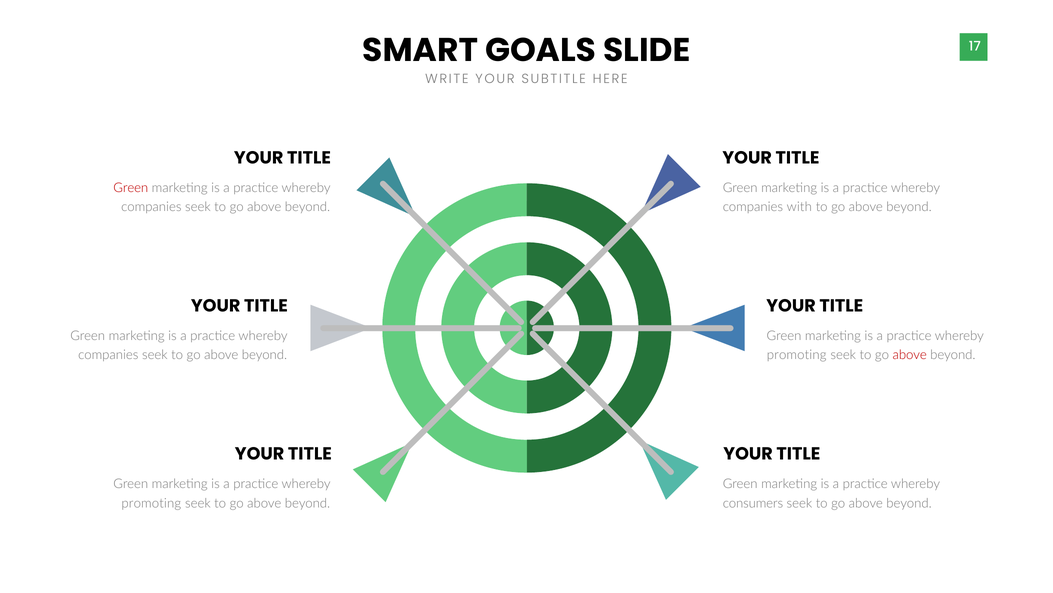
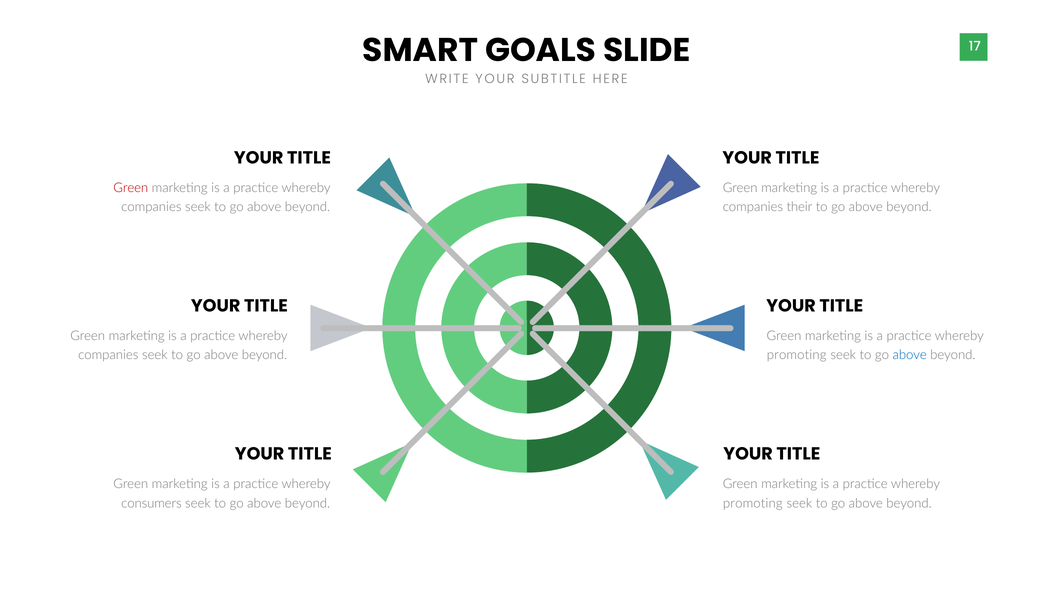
with: with -> their (799, 207)
above colour: red -> blue (910, 355)
promoting: promoting -> consumers (151, 503)
consumers: consumers -> promoting (753, 503)
